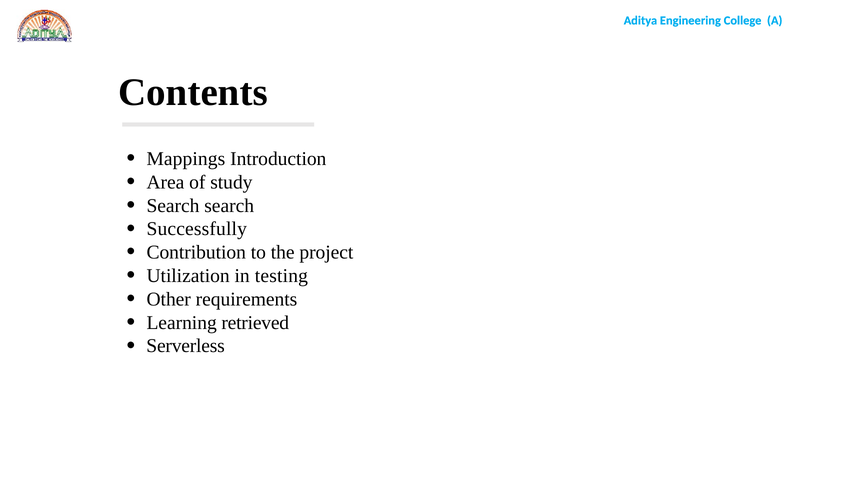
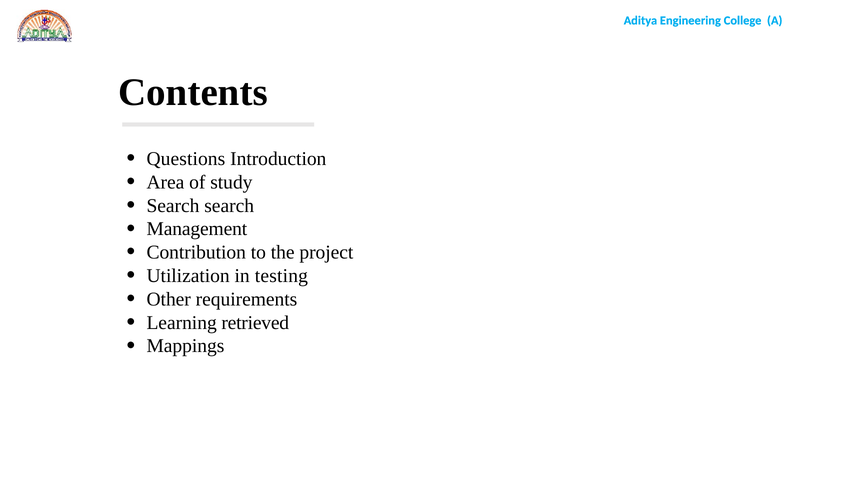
Mappings: Mappings -> Questions (186, 159)
Successfully: Successfully -> Management (197, 229)
Serverless: Serverless -> Mappings (185, 346)
